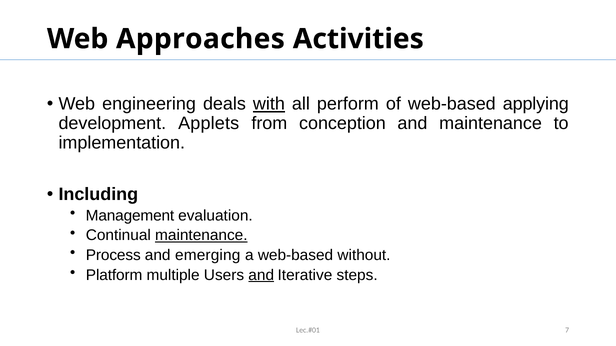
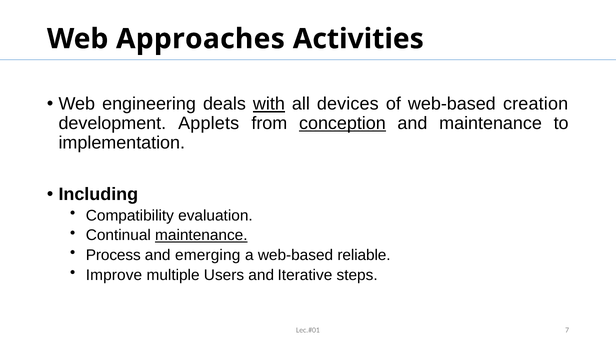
perform: perform -> devices (348, 104)
applying: applying -> creation (536, 104)
conception underline: none -> present (342, 124)
Management: Management -> Compatibility (130, 216)
without: without -> reliable (364, 256)
Platform: Platform -> Improve (114, 275)
and underline: present -> none (261, 275)
